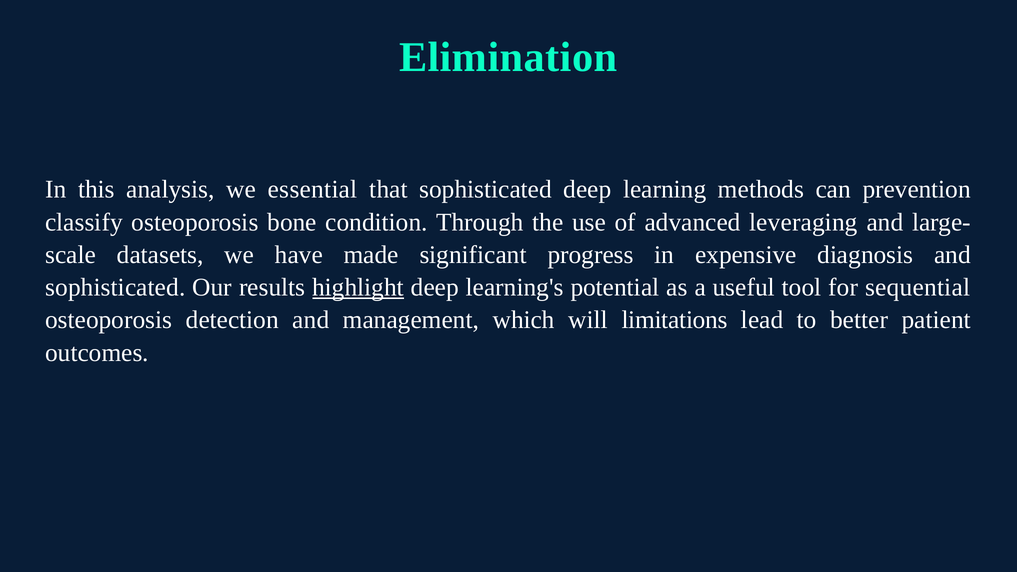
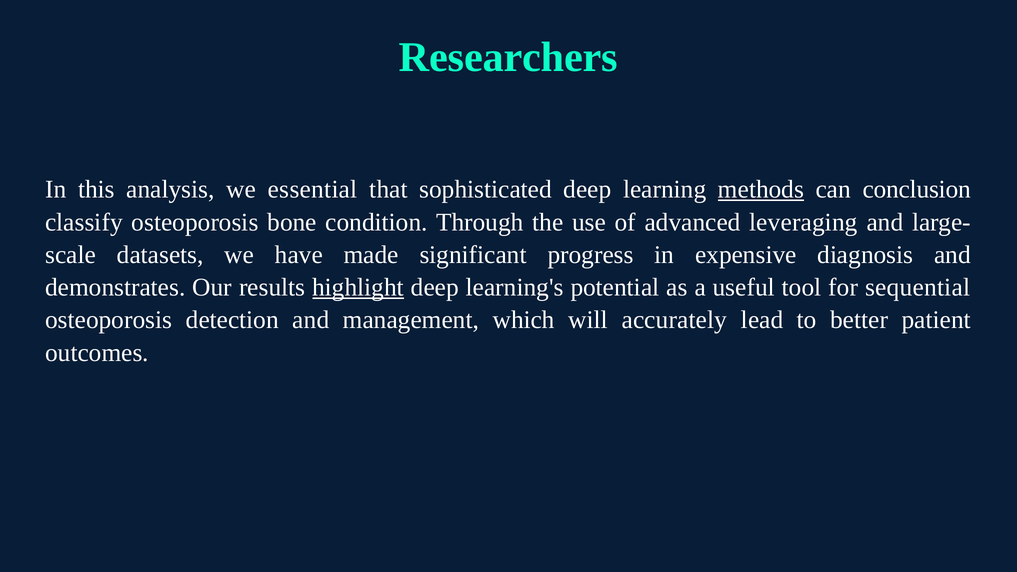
Elimination: Elimination -> Researchers (508, 57)
methods underline: none -> present (761, 190)
prevention: prevention -> conclusion (917, 190)
sophisticated: sophisticated -> demonstrates (115, 287)
limitations: limitations -> accurately (674, 320)
